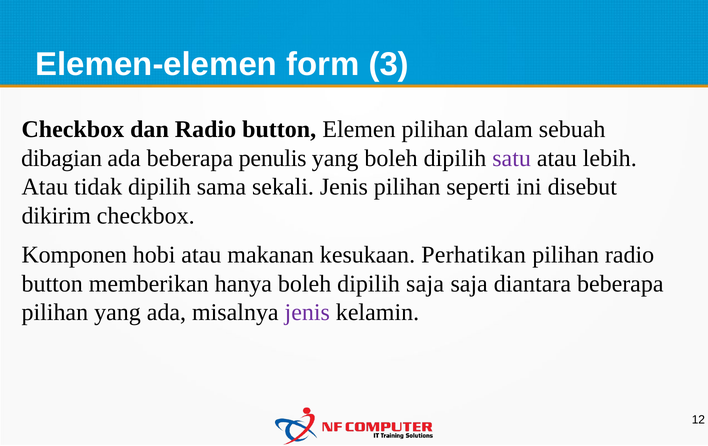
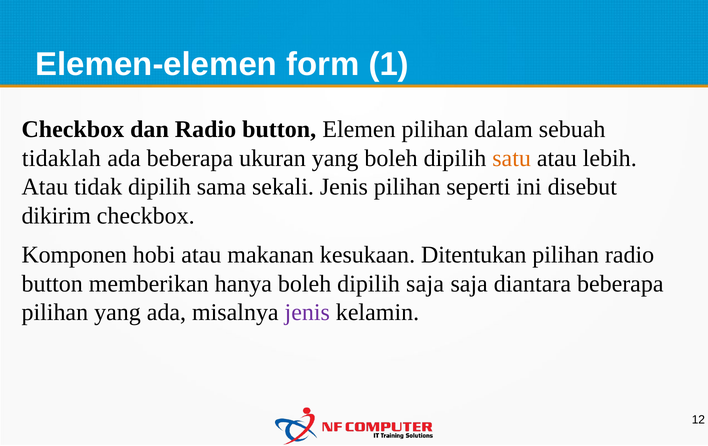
3: 3 -> 1 (389, 64)
dibagian: dibagian -> tidaklah (61, 158)
penulis: penulis -> ukuran (272, 158)
satu colour: purple -> orange (512, 158)
Perhatikan: Perhatikan -> Ditentukan (474, 255)
